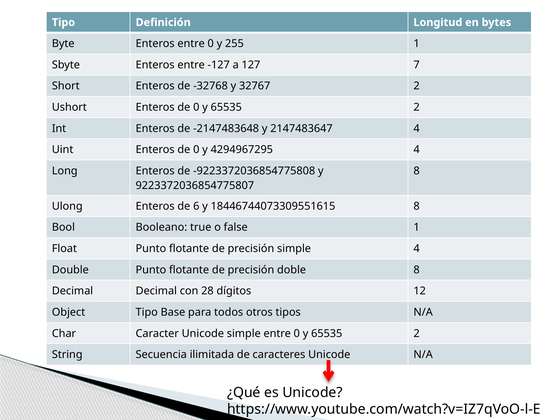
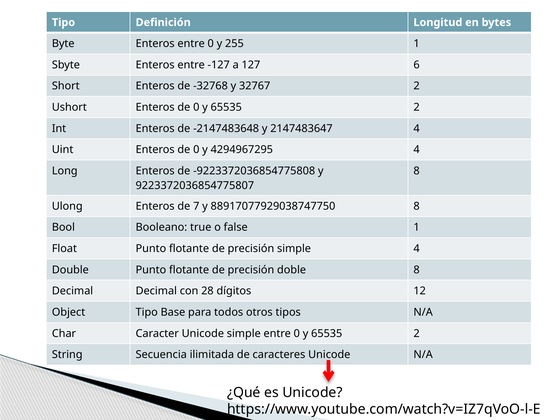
7: 7 -> 6 (417, 65)
6: 6 -> 7 (196, 206)
18446744073309551615: 18446744073309551615 -> 88917077929038747750 (273, 206)
